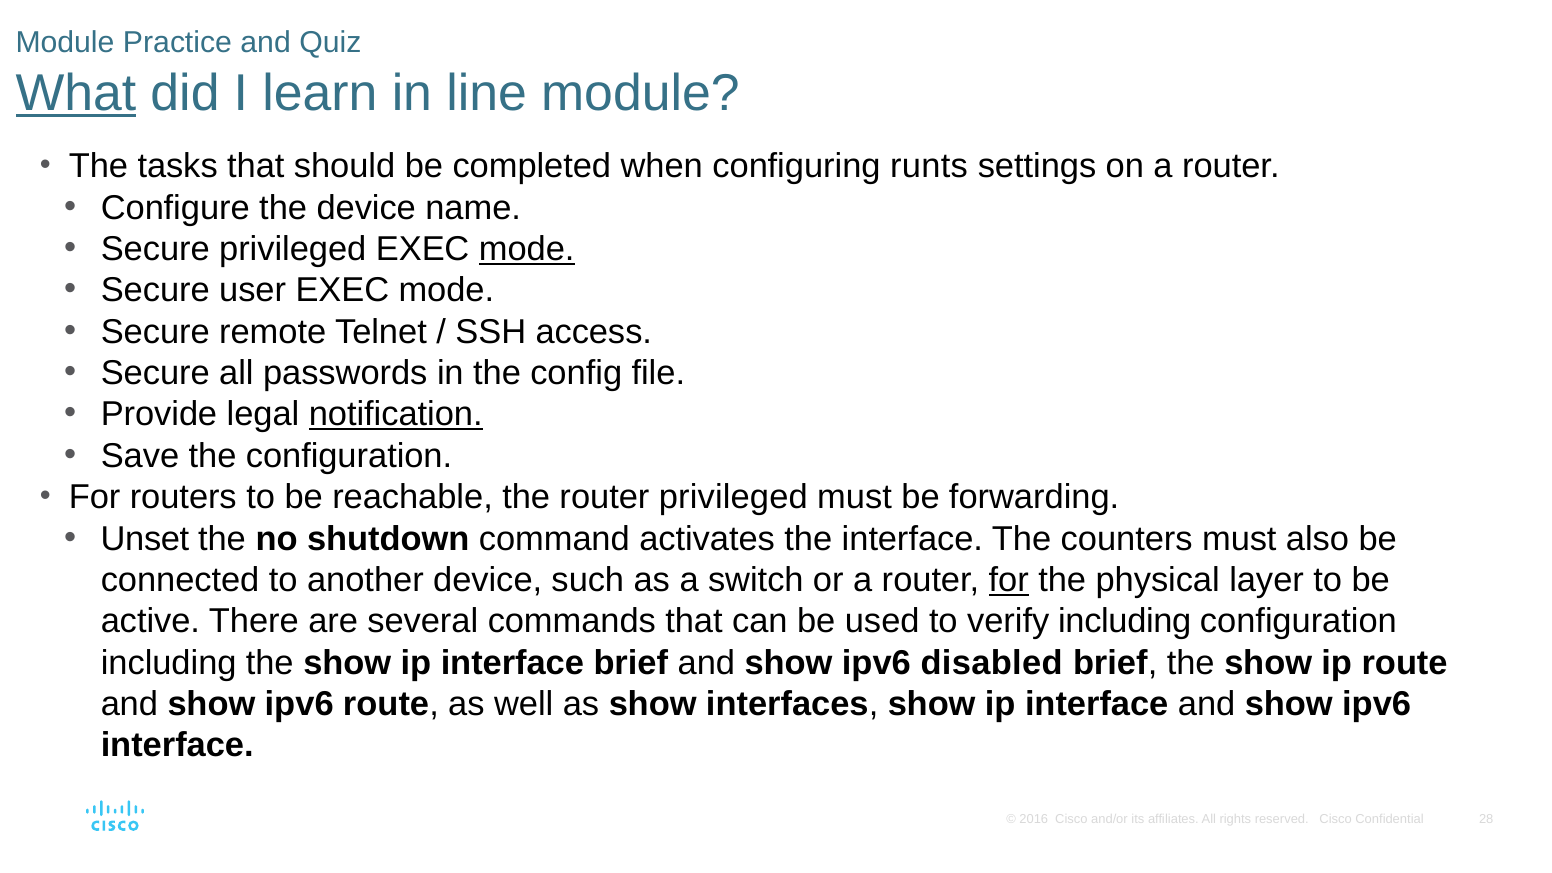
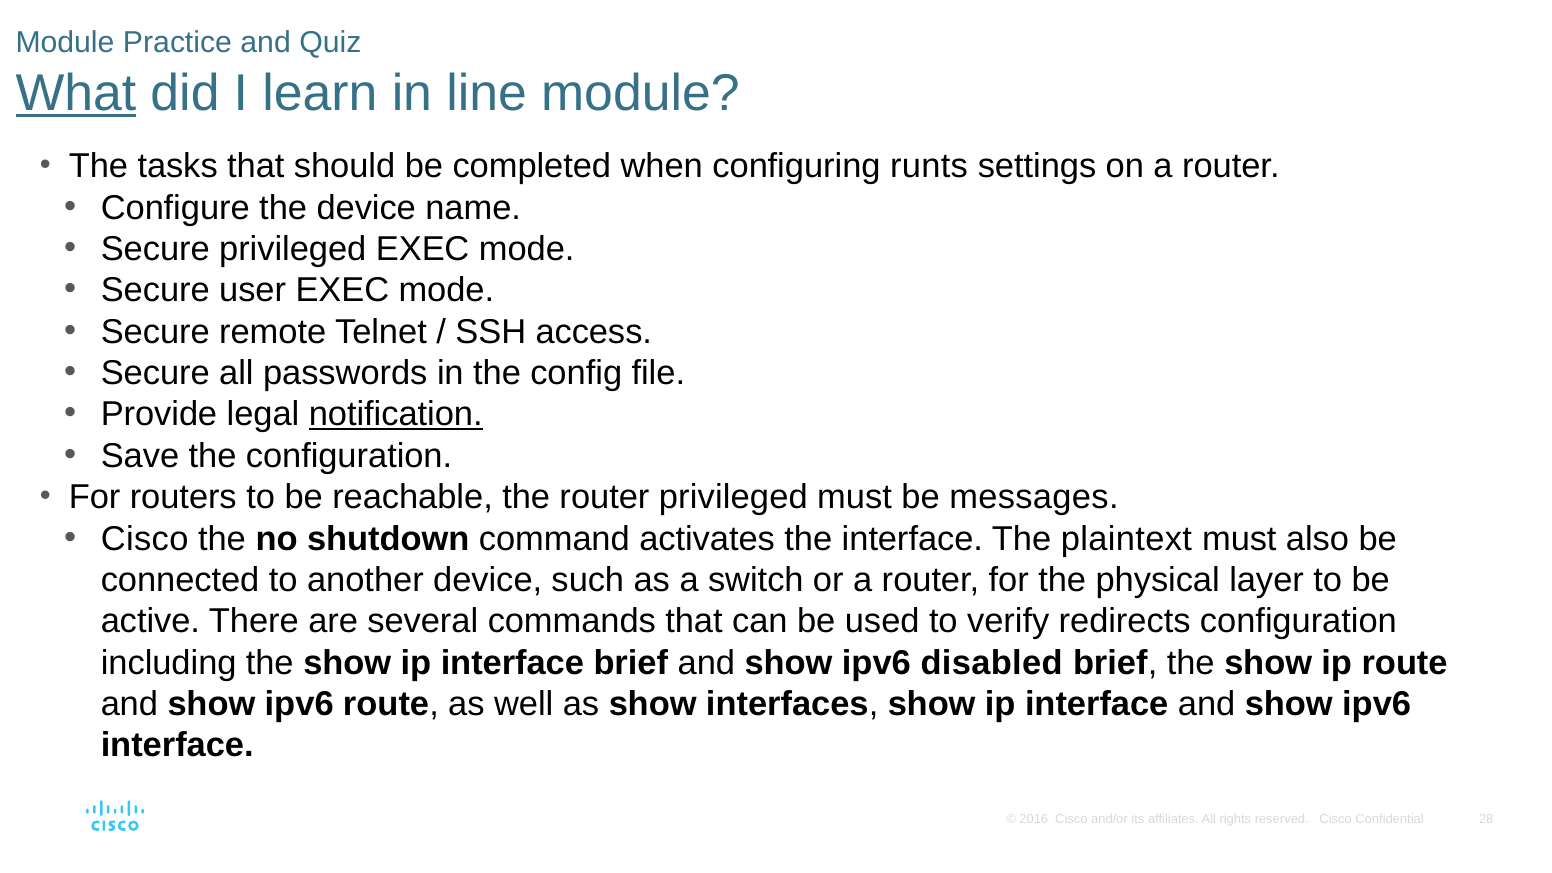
mode underline: present -> none (527, 249)
forwarding: forwarding -> messages (1034, 497)
Unset: Unset -> Cisco (145, 539)
counters: counters -> plaintext (1126, 539)
for underline: present -> none (1009, 580)
verify including: including -> redirects (1125, 621)
